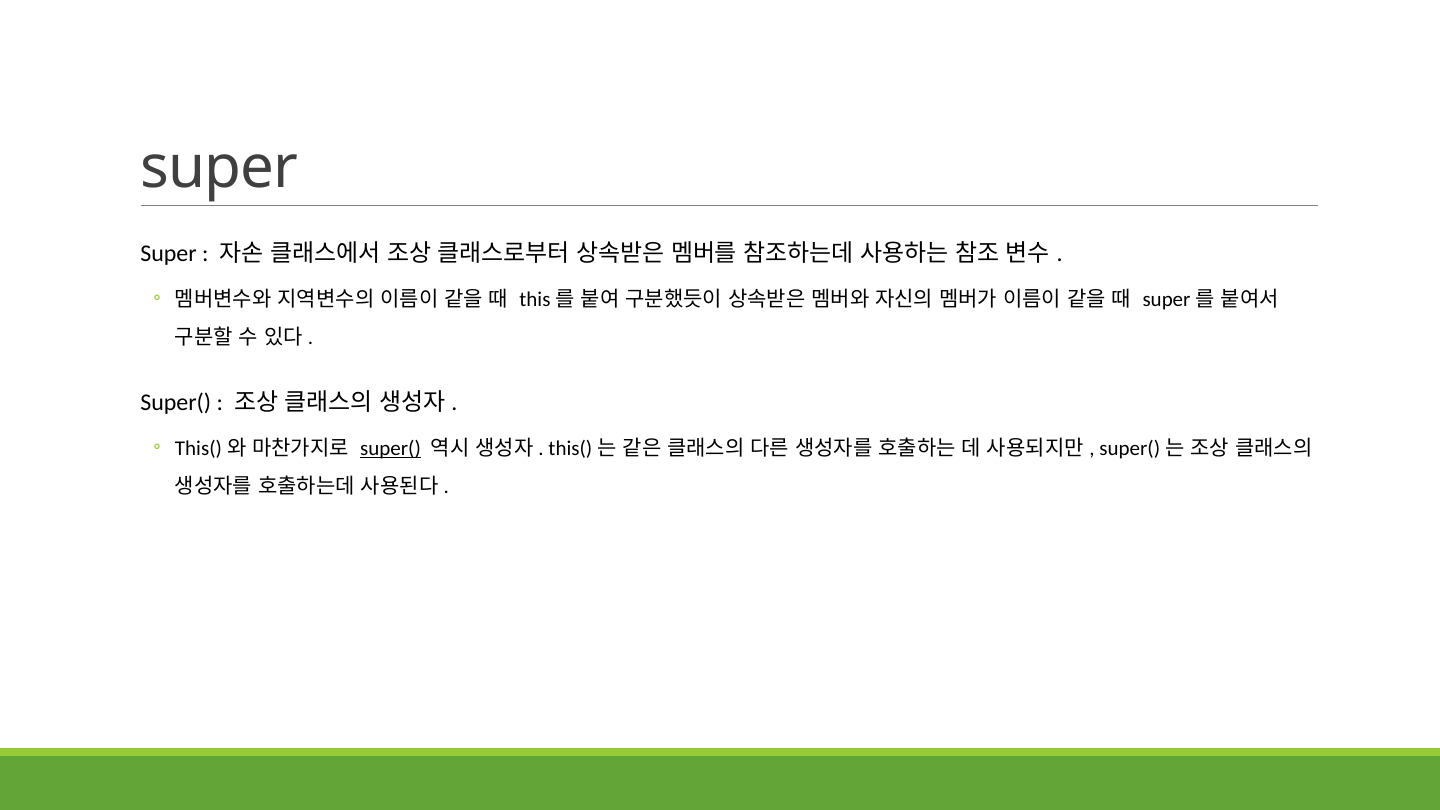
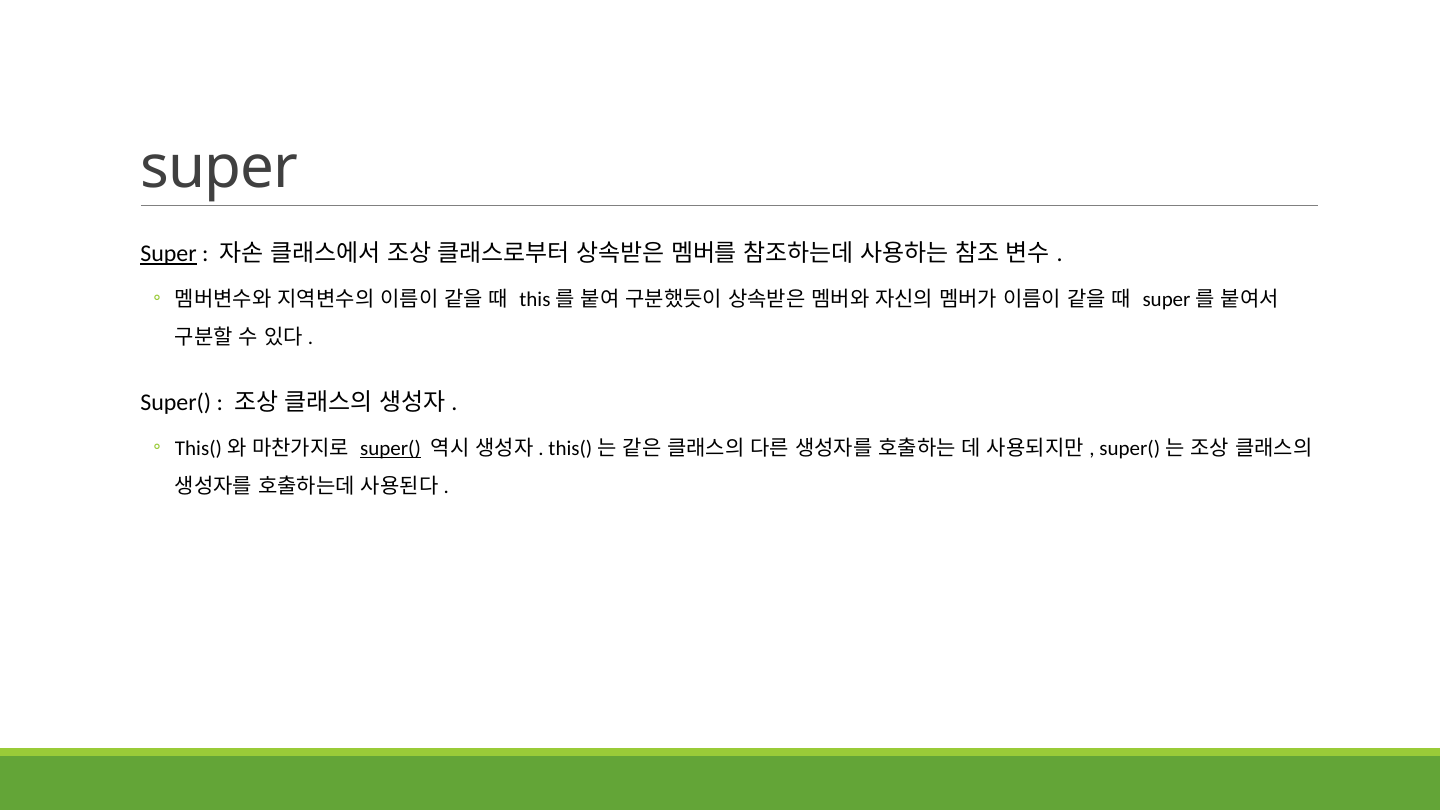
Super underline: none -> present (169, 254)
